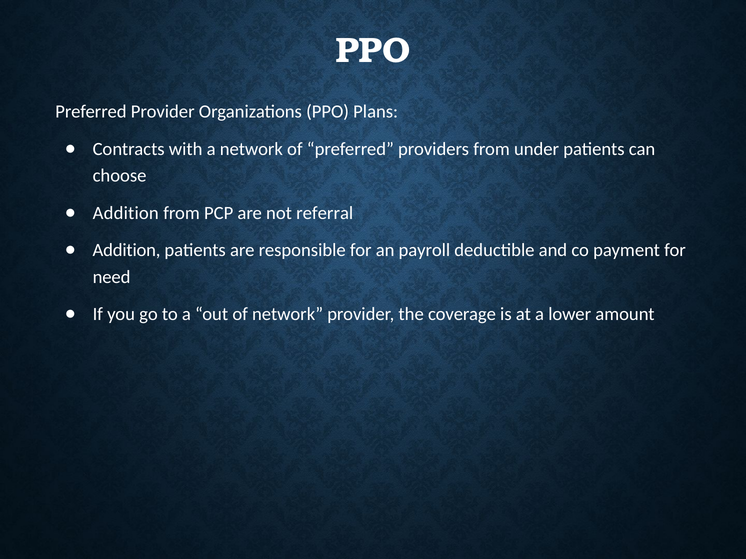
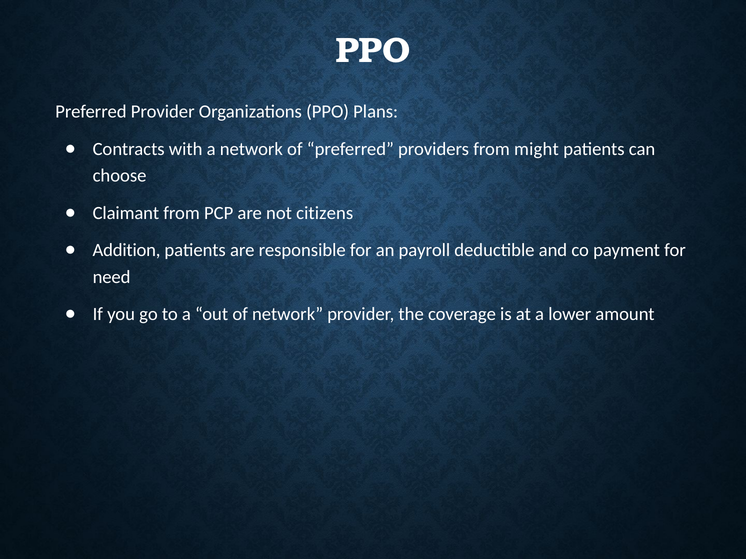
under: under -> might (536, 149)
Addition: Addition -> Claimant (126, 213)
referral: referral -> citizens (325, 213)
